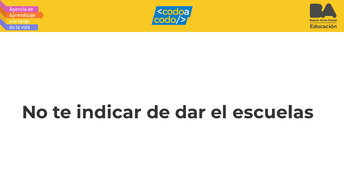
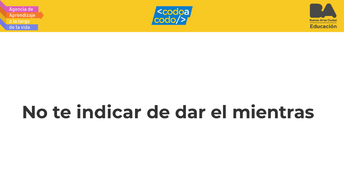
escuelas: escuelas -> mientras (273, 112)
